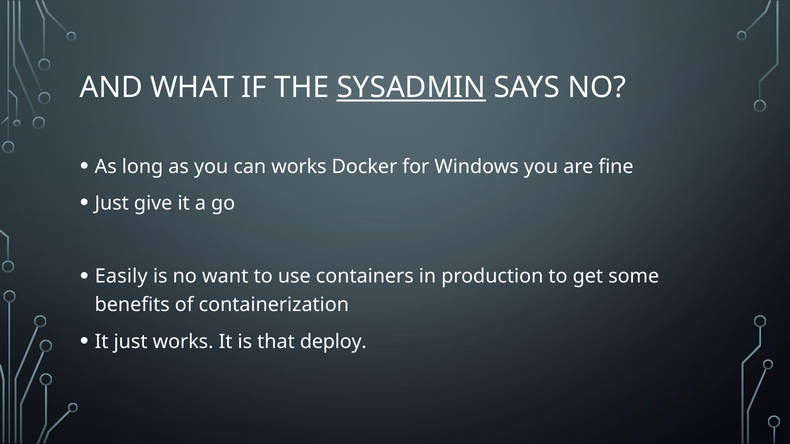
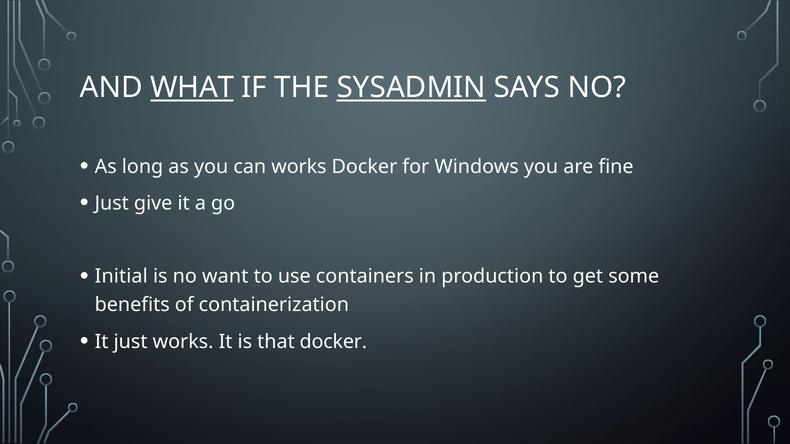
WHAT underline: none -> present (192, 88)
Easily: Easily -> Initial (121, 277)
that deploy: deploy -> docker (333, 342)
